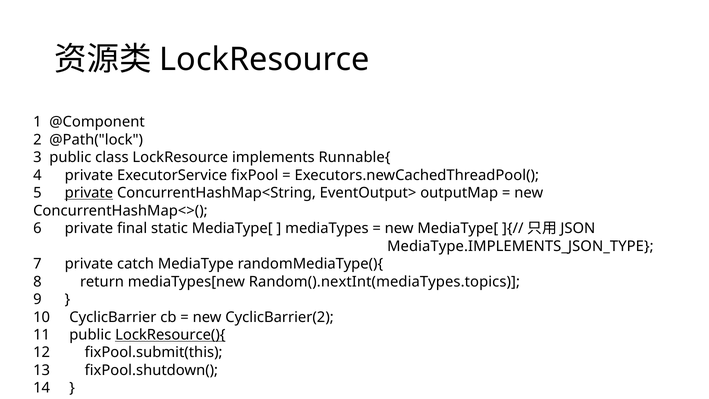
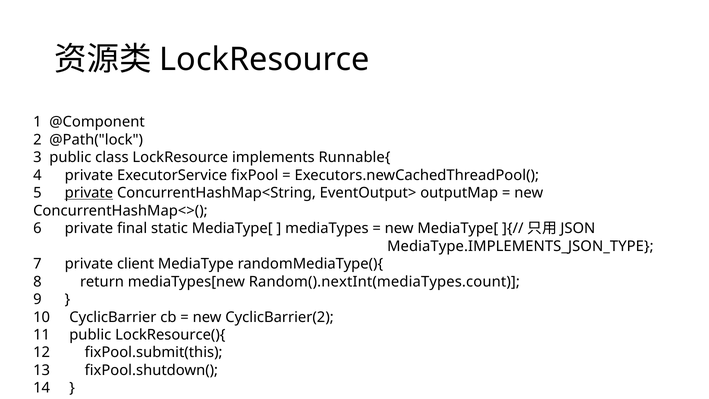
catch: catch -> client (136, 264)
Random().nextInt(mediaTypes.topics: Random().nextInt(mediaTypes.topics -> Random().nextInt(mediaTypes.count (384, 282)
LockResource(){ underline: present -> none (170, 335)
